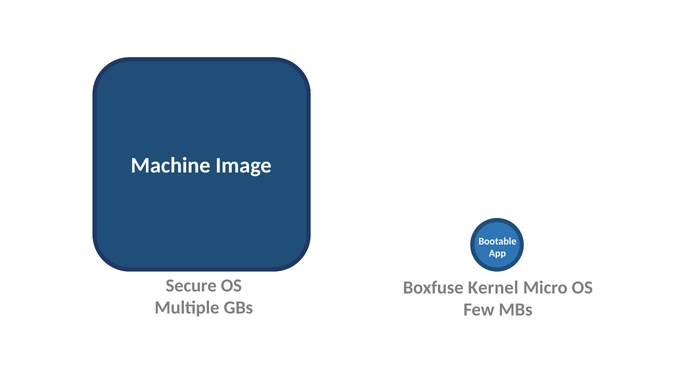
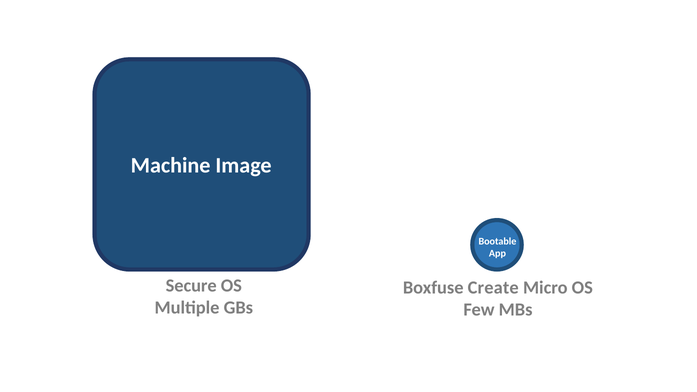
Kernel: Kernel -> Create (493, 288)
